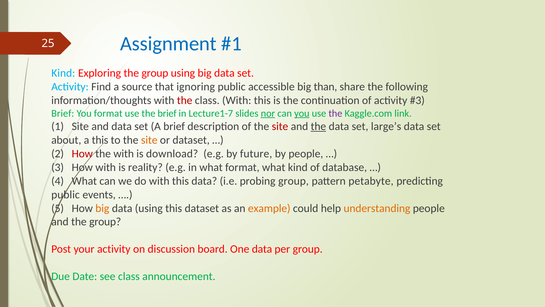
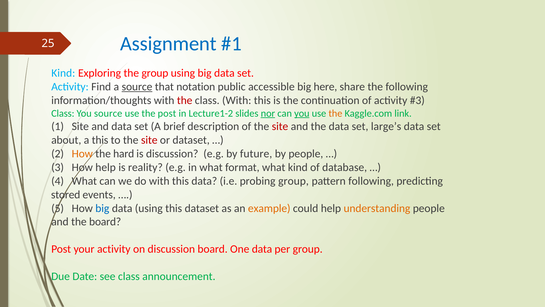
source underline: none -> present (137, 87)
ignoring: ignoring -> notation (196, 87)
than: than -> here (325, 87)
Brief: Brief -> Class (63, 113)
You format: format -> source (108, 113)
the brief: brief -> post (167, 113)
Lecture1-7: Lecture1-7 -> Lecture1-2 (211, 113)
the colour: purple -> orange (335, 113)
the underline: present -> none (318, 126)
site colour: orange -> red (149, 140)
How colour: red -> orange (82, 153)
the with: with -> hard (124, 153)
is download: download -> discussion (172, 153)
How with: with -> help (106, 167)
pattern petabyte: petabyte -> following (371, 181)
public: public -> stored (66, 194)
big colour: orange -> blue (102, 208)
and the group: group -> board (105, 222)
